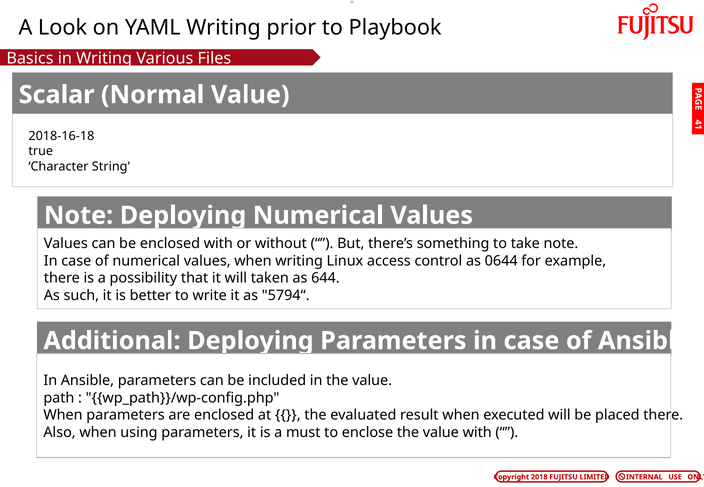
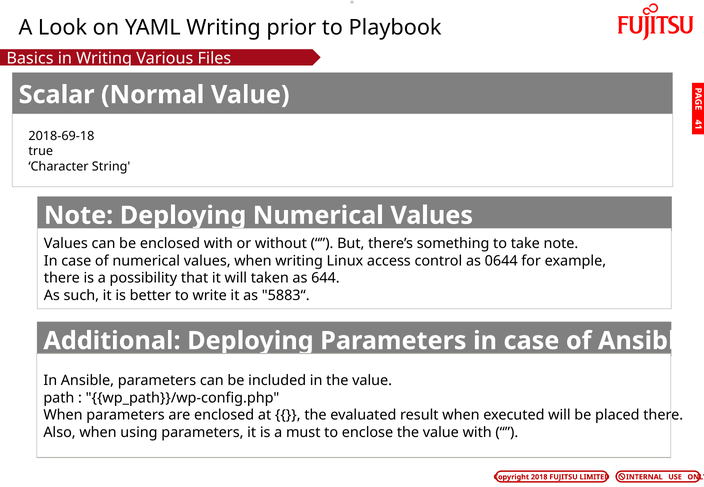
2018-16-18: 2018-16-18 -> 2018-69-18 (61, 136)
5794“: 5794“ -> 5883“ (286, 296)
